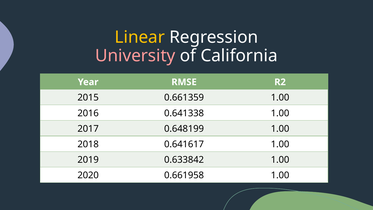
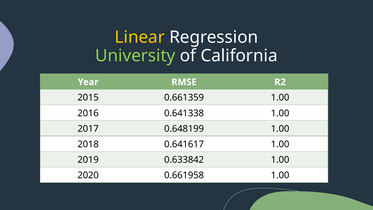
University colour: pink -> light green (135, 56)
